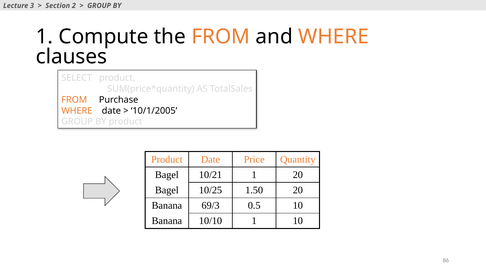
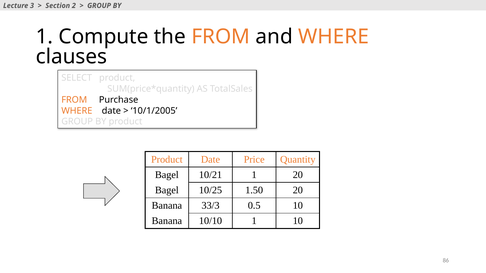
69/3: 69/3 -> 33/3 (211, 206)
